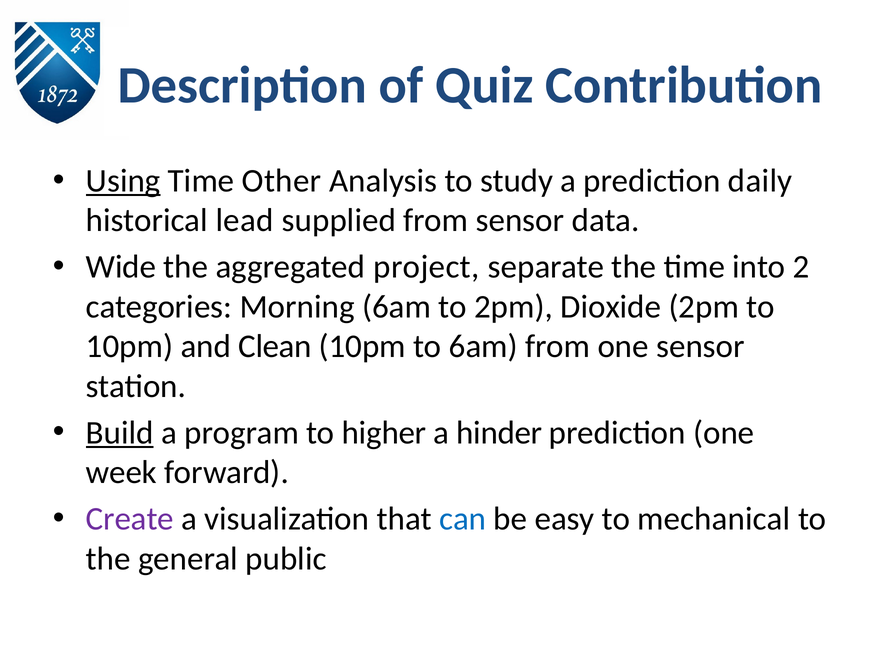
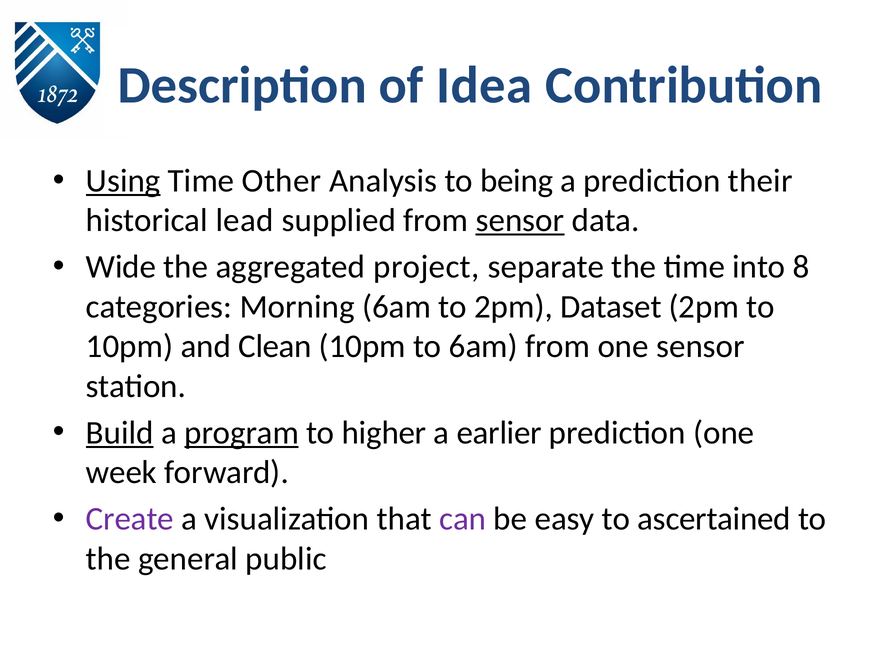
Quiz: Quiz -> Idea (484, 85)
study: study -> being (517, 181)
daily: daily -> their (760, 181)
sensor underline: none -> present (520, 220)
2: 2 -> 8 (801, 267)
Dioxide: Dioxide -> Dataset (611, 307)
program underline: none -> present (242, 433)
hinder: hinder -> earlier (499, 433)
can colour: blue -> purple (463, 519)
mechanical: mechanical -> ascertained (714, 519)
